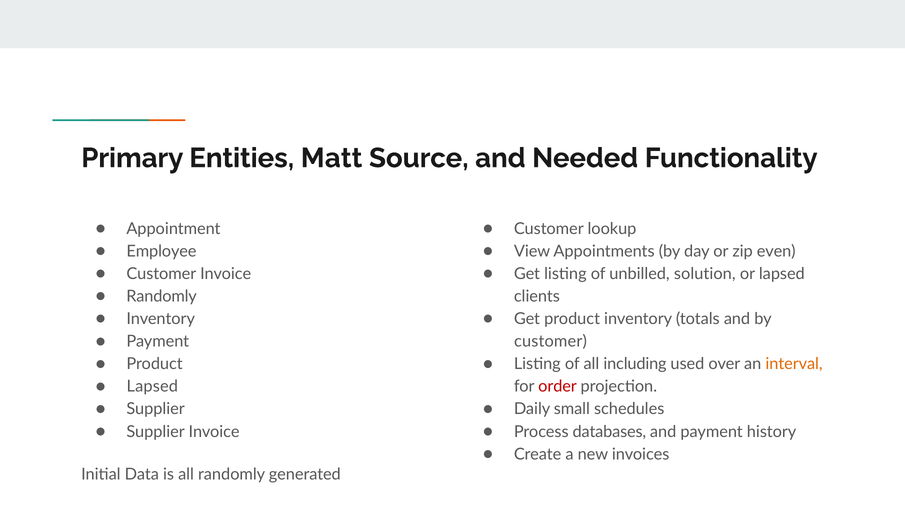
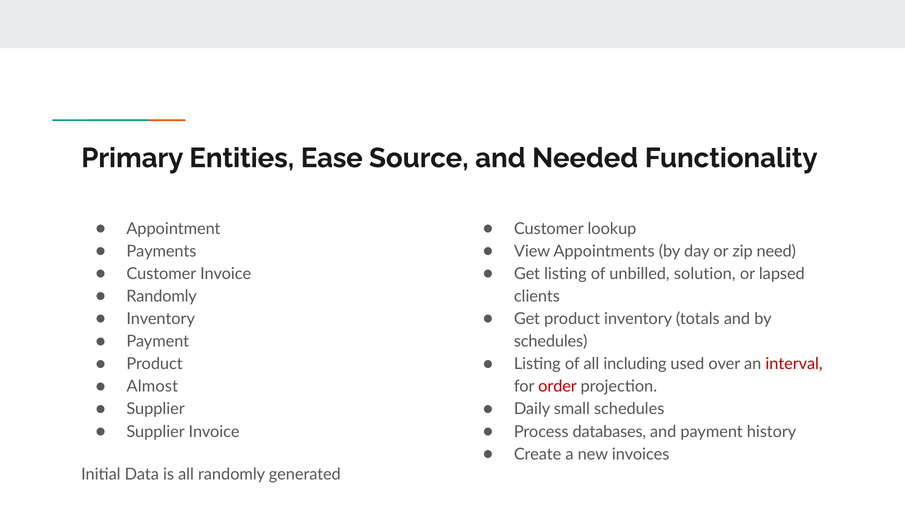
Matt: Matt -> Ease (332, 158)
Employee: Employee -> Payments (161, 251)
even: even -> need (776, 251)
customer: customer -> schedules (551, 341)
interval colour: orange -> red (794, 364)
Lapsed: Lapsed -> Almost (152, 387)
